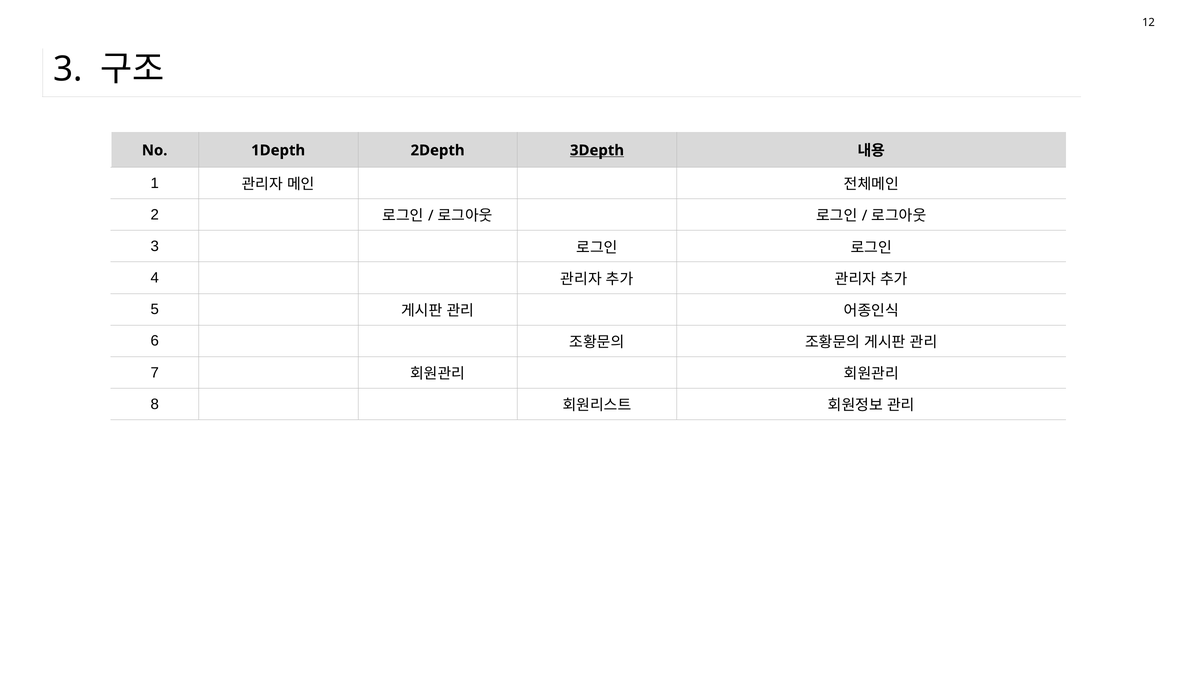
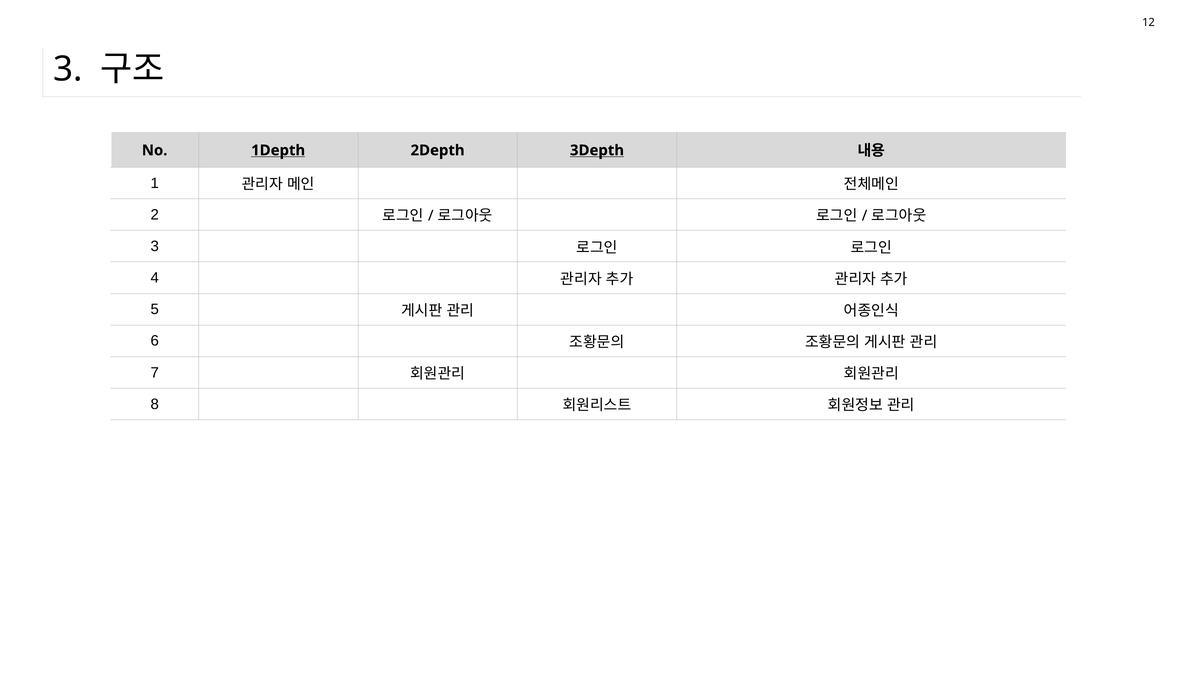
1Depth underline: none -> present (278, 150)
